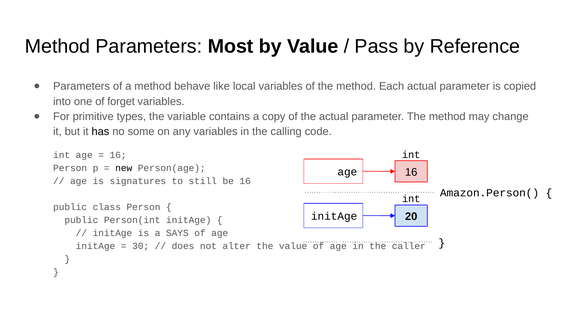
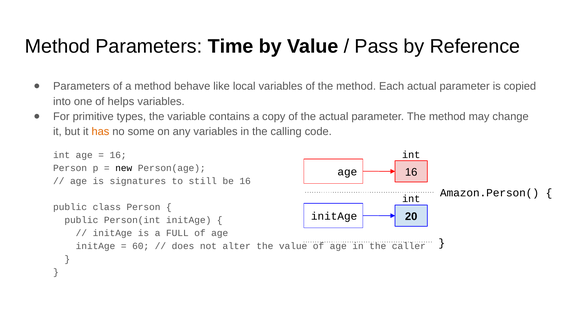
Most: Most -> Time (231, 46)
forget: forget -> helps (121, 101)
has colour: black -> orange (100, 132)
SAYS: SAYS -> FULL (177, 233)
30: 30 -> 60 (141, 246)
